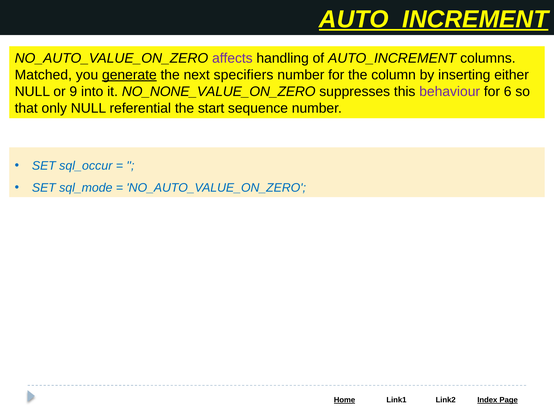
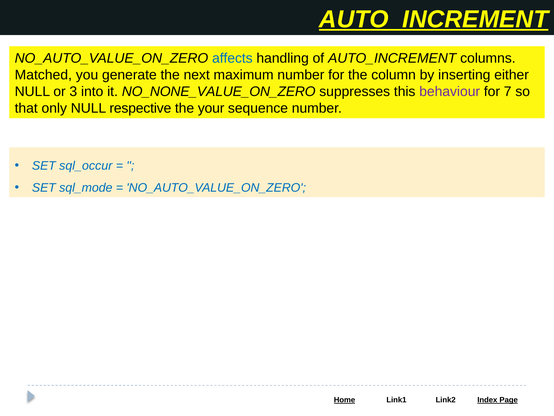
affects colour: purple -> blue (232, 58)
generate underline: present -> none (129, 75)
specifiers: specifiers -> maximum (244, 75)
9: 9 -> 3 (73, 91)
6: 6 -> 7 (508, 91)
referential: referential -> respective (140, 108)
start: start -> your (211, 108)
